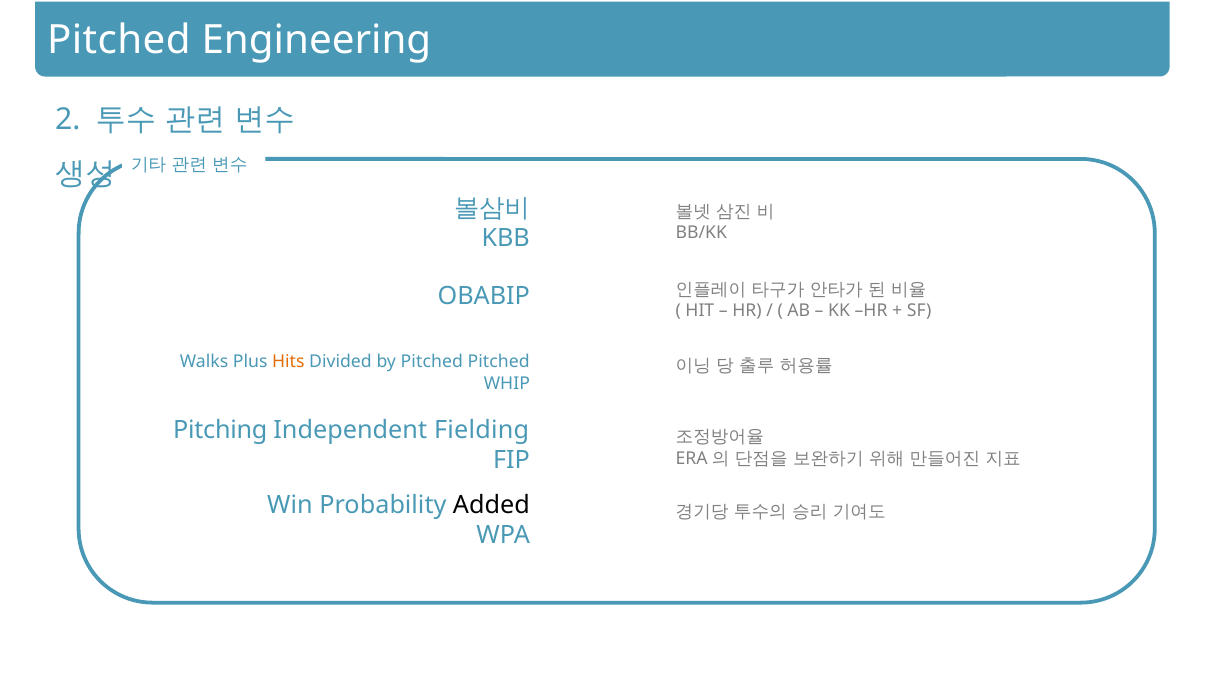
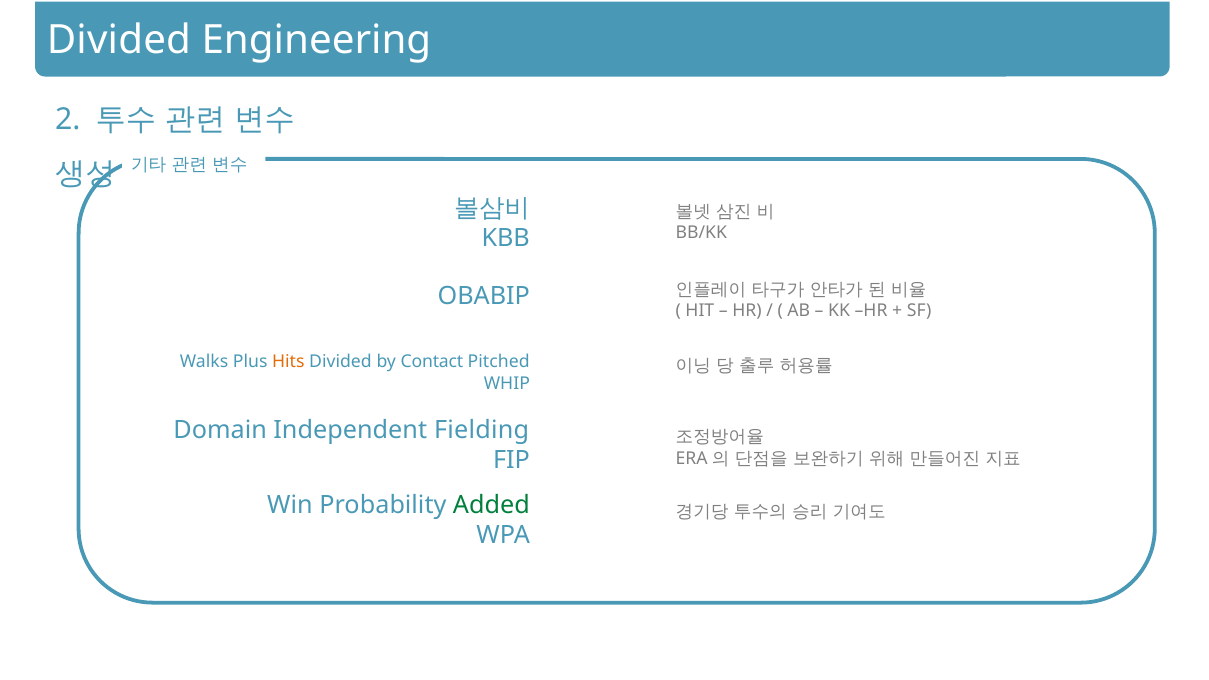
Pitched: Pitched -> Divided (119, 40)
by Pitched: Pitched -> Contact (432, 362)
Pitching: Pitching -> Domain (220, 430)
Added colour: black -> green (491, 505)
